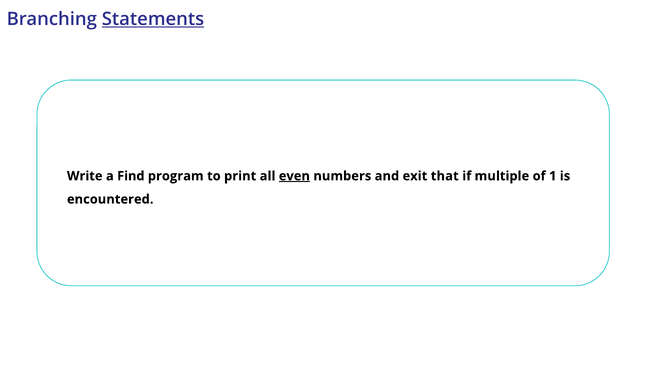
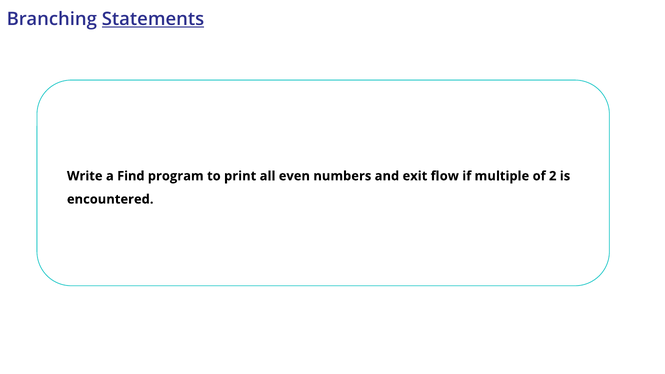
even underline: present -> none (294, 176)
that: that -> flow (445, 176)
1: 1 -> 2 (553, 176)
